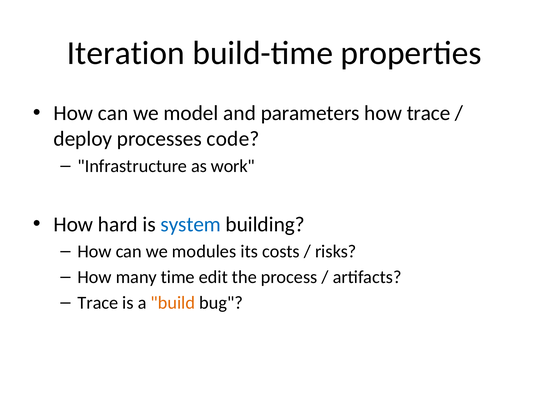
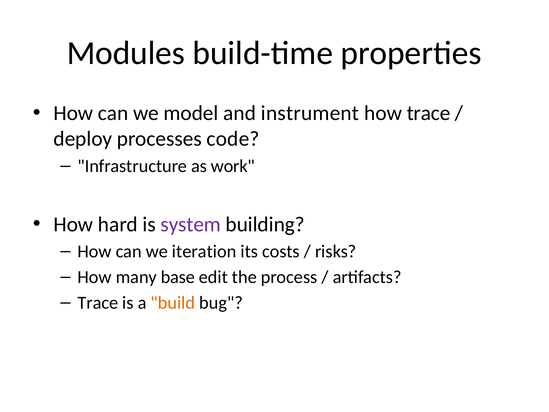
Iteration: Iteration -> Modules (126, 53)
parameters: parameters -> instrument (310, 113)
system colour: blue -> purple (191, 224)
modules: modules -> iteration (204, 251)
time: time -> base (178, 277)
